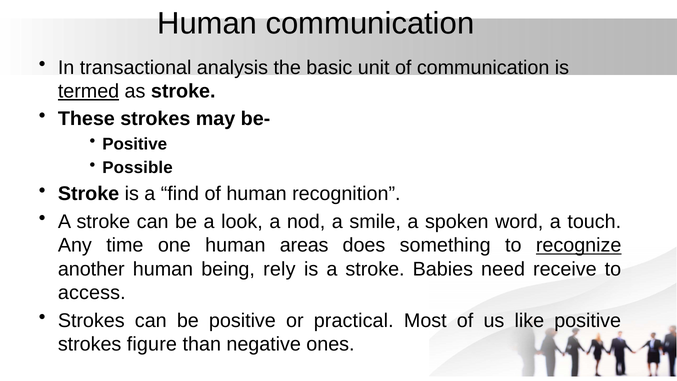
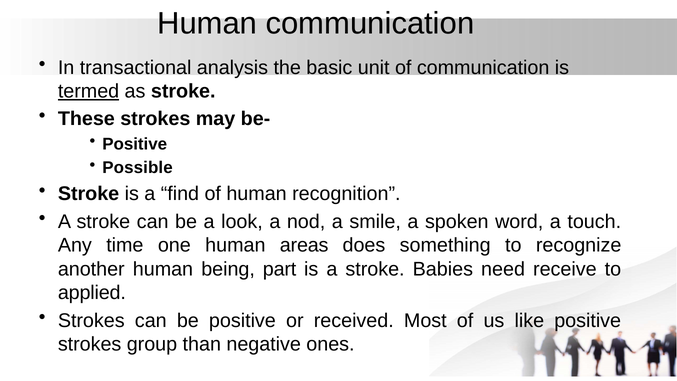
recognize underline: present -> none (579, 245)
rely: rely -> part (280, 269)
access: access -> applied (92, 293)
practical: practical -> received (354, 320)
figure: figure -> group (152, 344)
